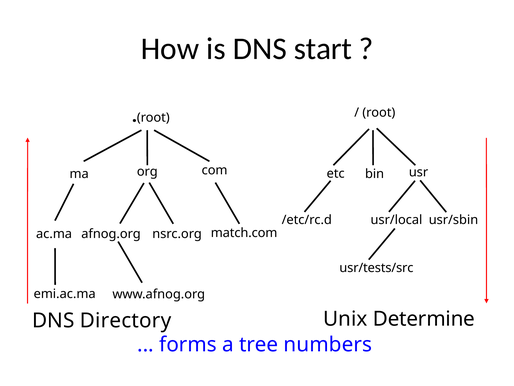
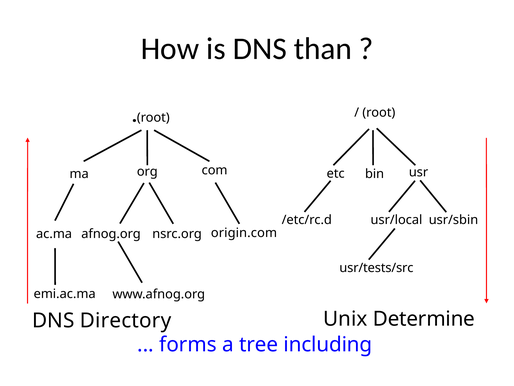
start: start -> than (323, 49)
match.com: match.com -> origin.com (244, 233)
numbers: numbers -> including (328, 344)
